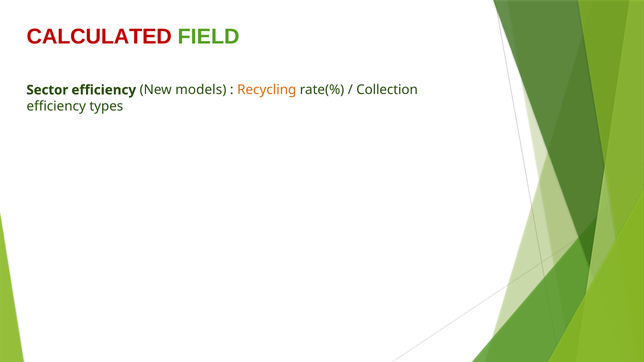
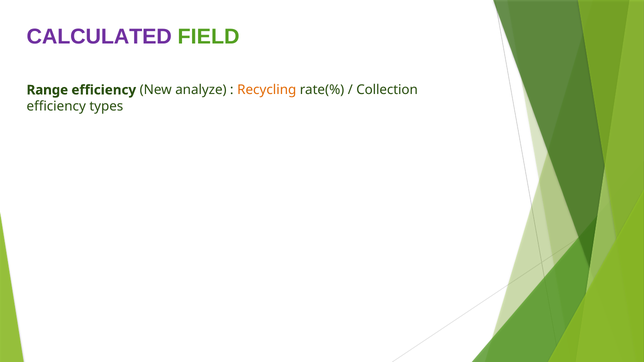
CALCULATED colour: red -> purple (99, 37)
Sector: Sector -> Range (47, 90)
models: models -> analyze (201, 90)
